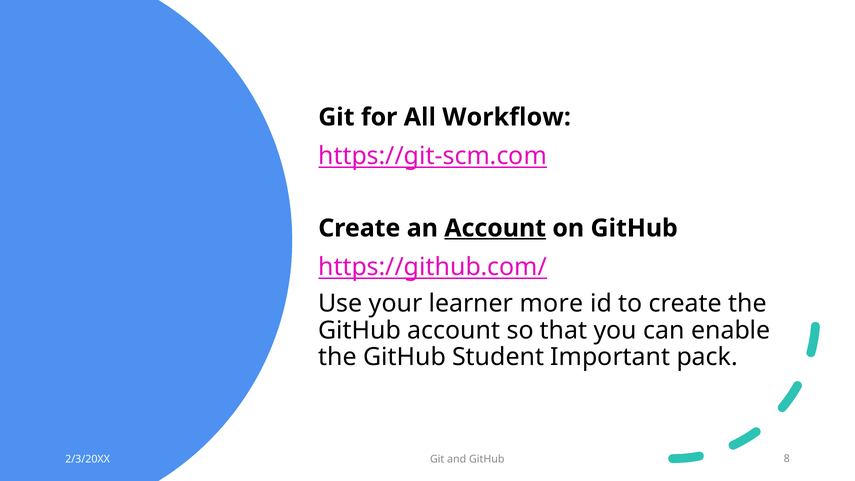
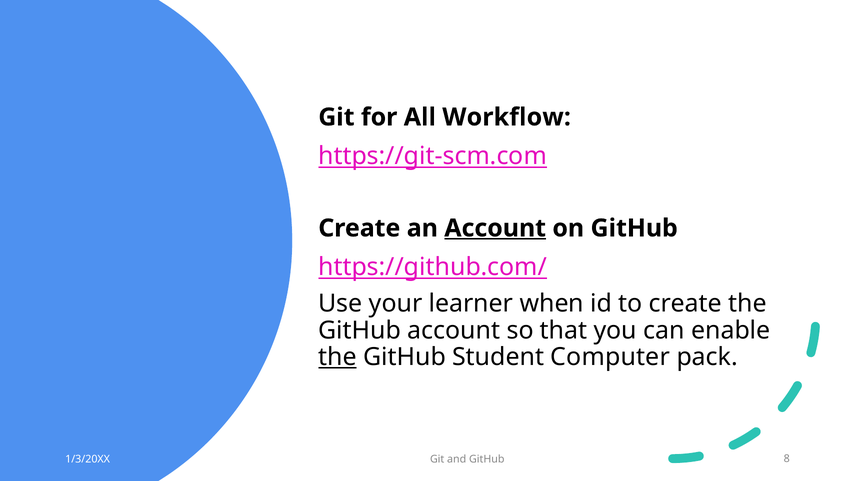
more: more -> when (552, 303)
the underline: none -> present (338, 357)
Important: Important -> Computer (610, 357)
2/3/20XX: 2/3/20XX -> 1/3/20XX (88, 459)
